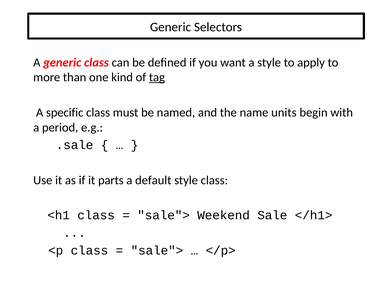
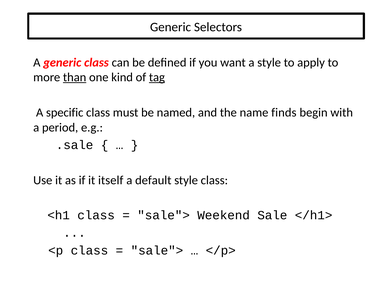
than underline: none -> present (75, 77)
units: units -> finds (284, 113)
parts: parts -> itself (111, 180)
